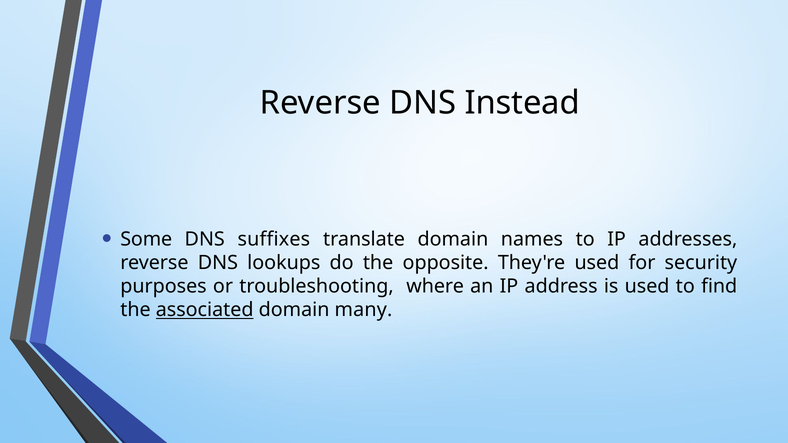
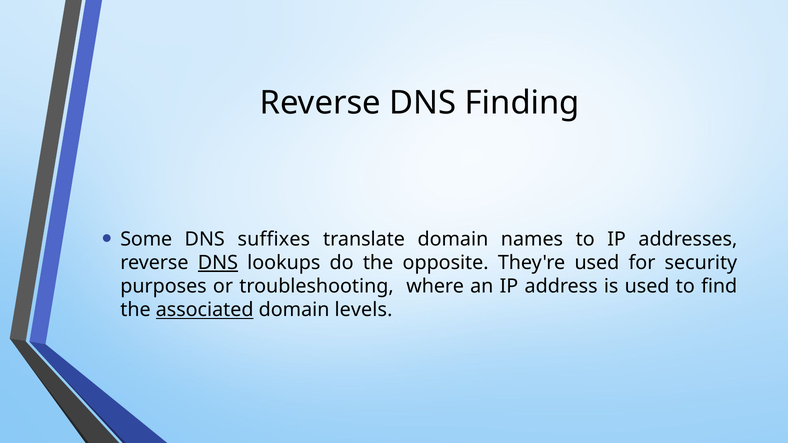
Instead: Instead -> Finding (522, 103)
DNS underline: none -> present (218, 263)
many: many -> levels (363, 310)
